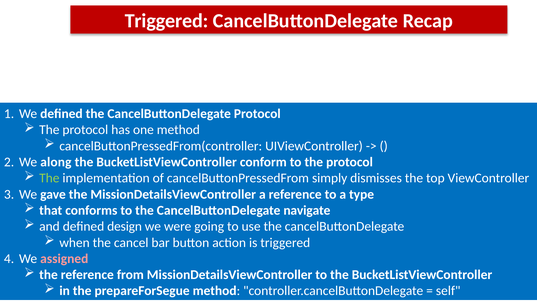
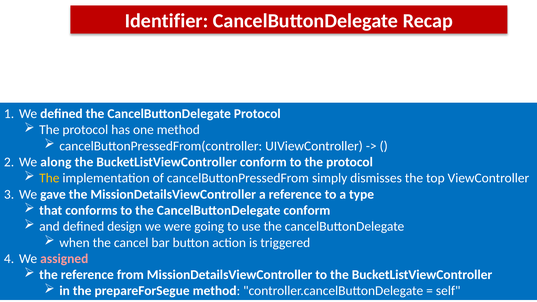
Triggered: Triggered -> Identifier (166, 21)
The colour: light green -> yellow (49, 178)
CancelButtonDelegate navigate: navigate -> conform (307, 210)
